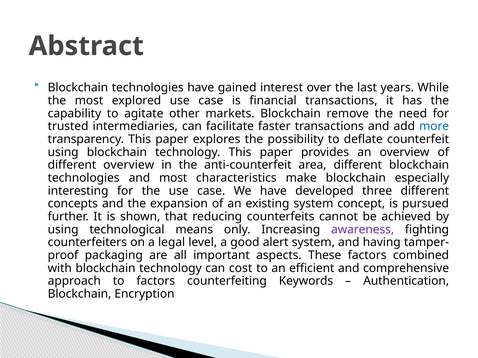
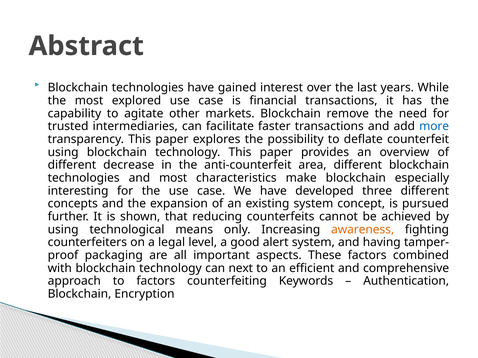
different overview: overview -> decrease (129, 165)
awareness colour: purple -> orange (363, 230)
cost: cost -> next (241, 269)
